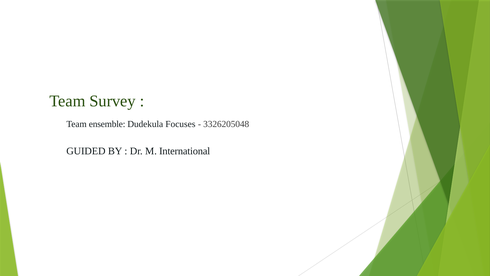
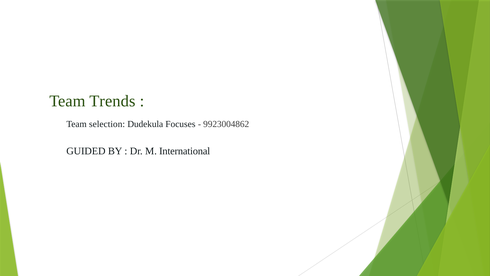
Survey: Survey -> Trends (113, 101)
ensemble: ensemble -> selection (107, 124)
3326205048: 3326205048 -> 9923004862 (226, 124)
